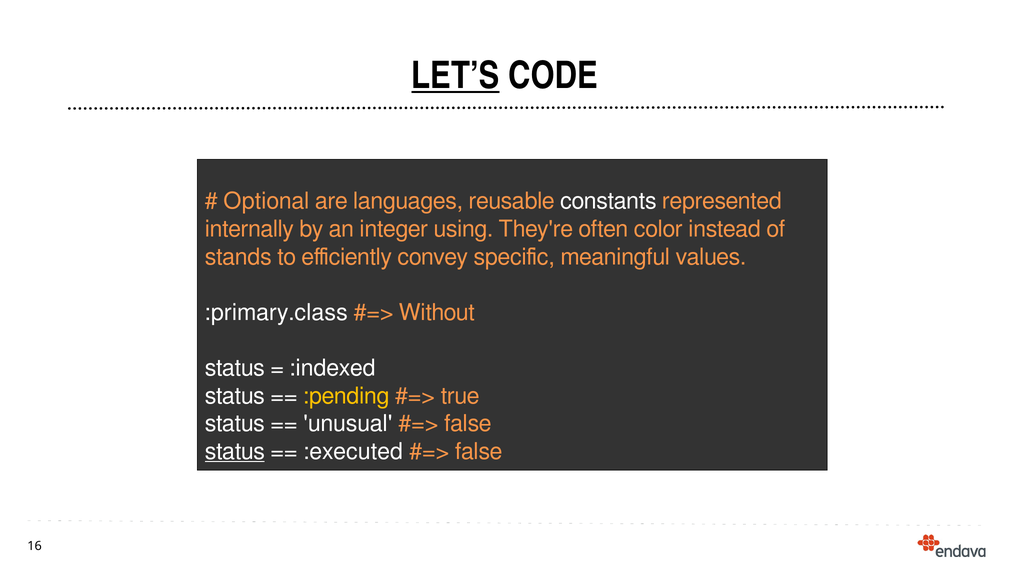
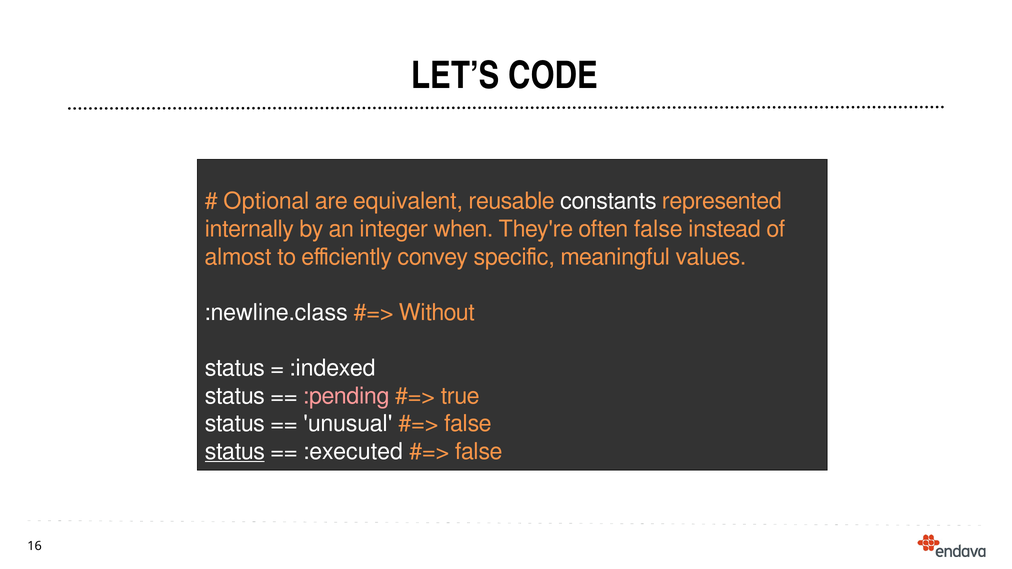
LET’S underline: present -> none (455, 76)
languages: languages -> equivalent (408, 201)
using: using -> when (463, 229)
often color: color -> false (658, 229)
stands: stands -> almost (238, 257)
:primary.class: :primary.class -> :newline.class (276, 313)
:pending colour: yellow -> pink (346, 396)
